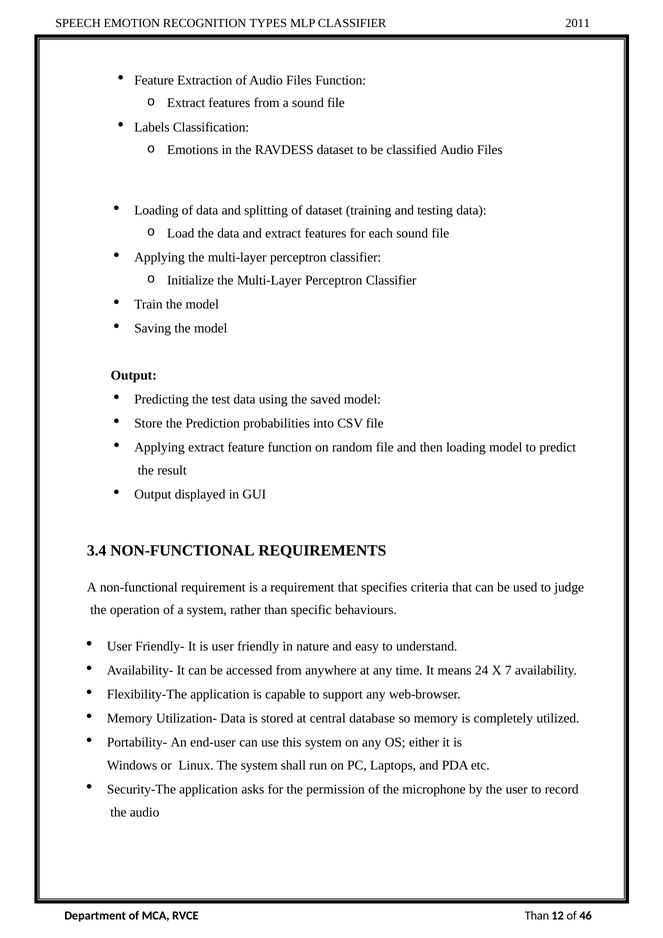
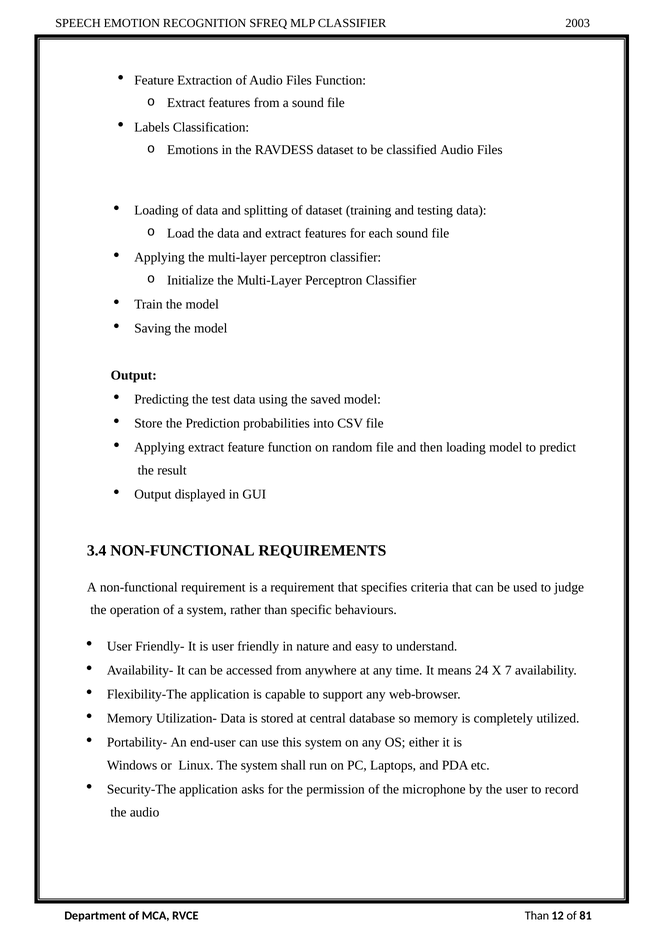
TYPES: TYPES -> SFREQ (268, 23)
2011: 2011 -> 2003 (578, 23)
46: 46 -> 81 (586, 916)
